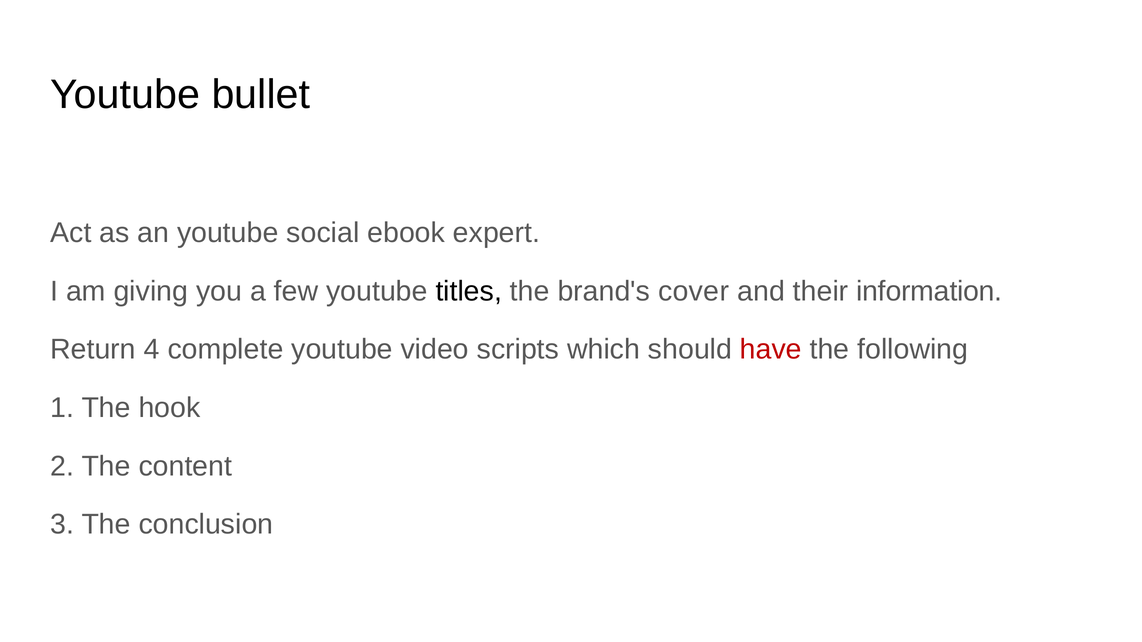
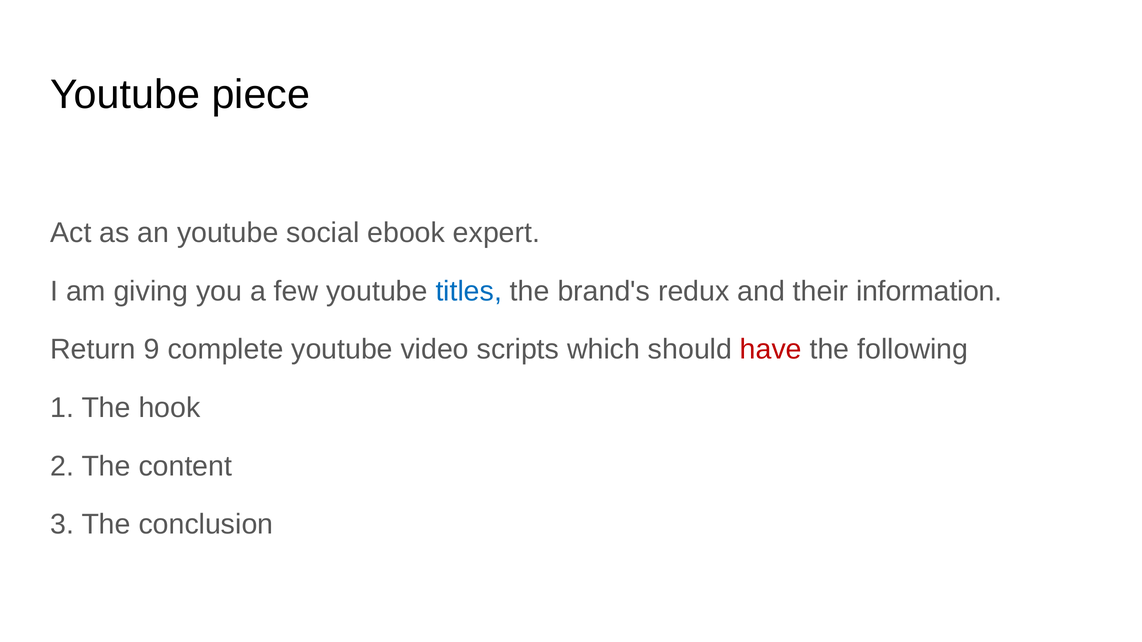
bullet: bullet -> piece (261, 95)
titles colour: black -> blue (469, 291)
cover: cover -> redux (694, 291)
4: 4 -> 9 (152, 350)
